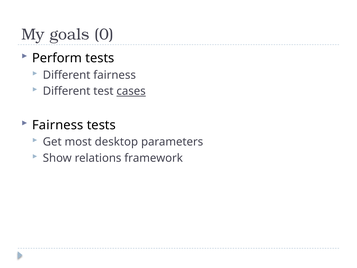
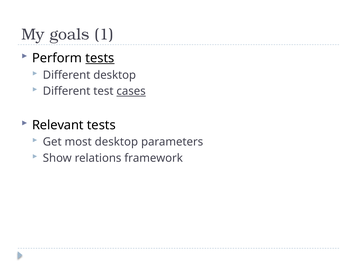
0: 0 -> 1 (104, 34)
tests underline: none -> present (100, 58)
Different fairness: fairness -> desktop (115, 75)
Fairness: Fairness -> Relevant (58, 125)
